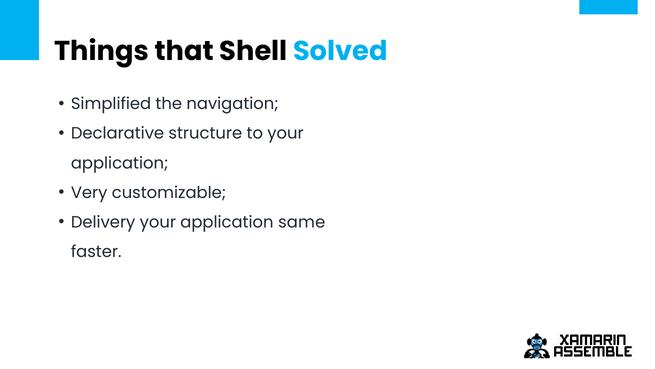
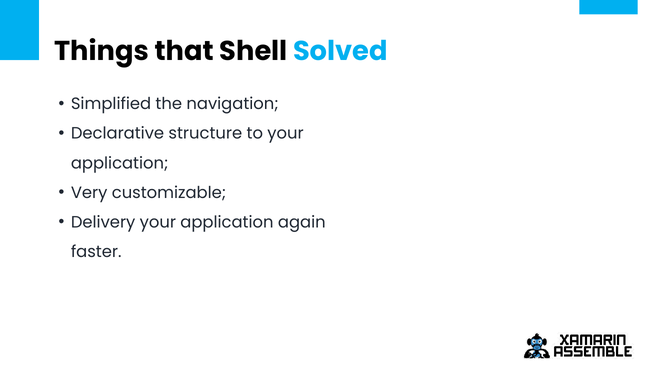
same: same -> again (302, 222)
